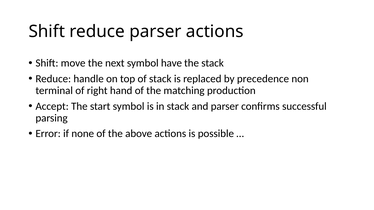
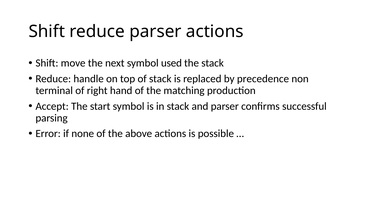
have: have -> used (171, 63)
